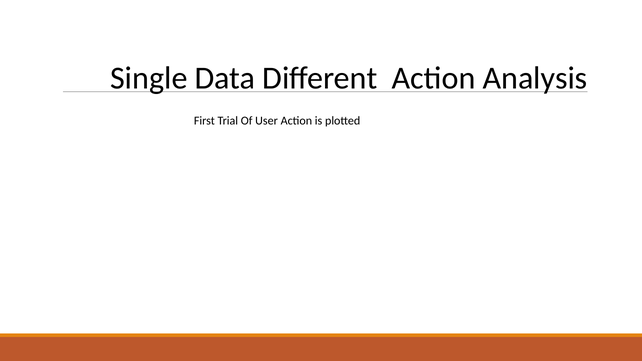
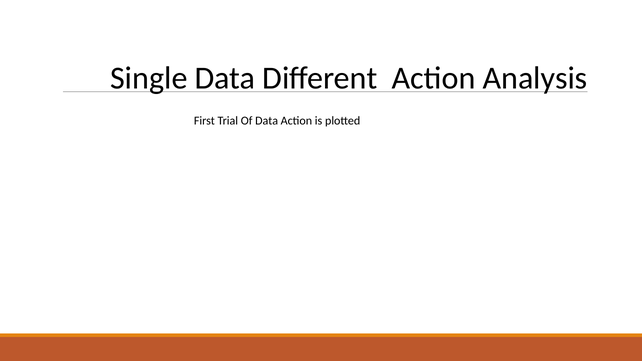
Of User: User -> Data (267, 121)
